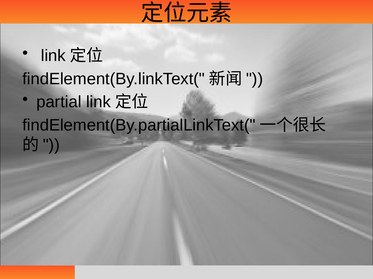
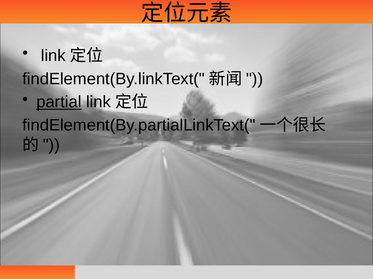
partial underline: none -> present (59, 102)
